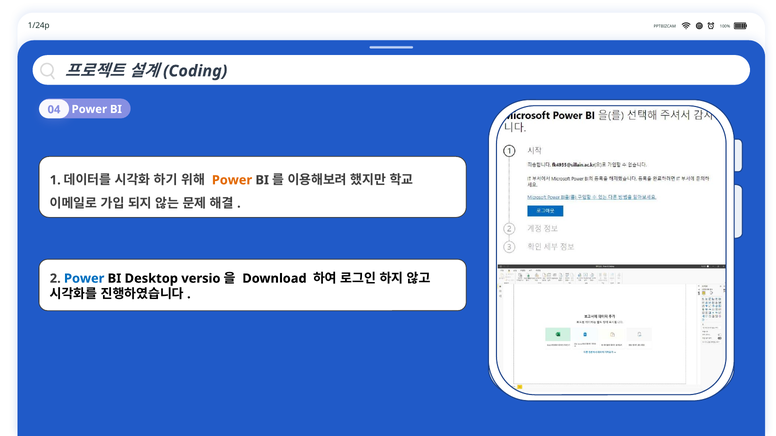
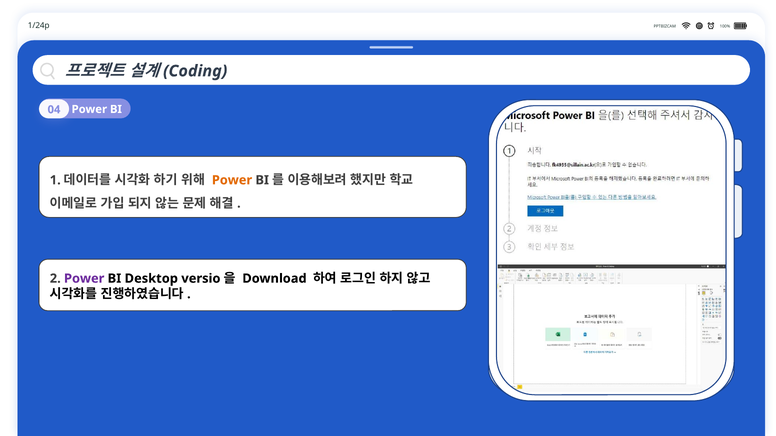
Power colour: blue -> purple (84, 279)
